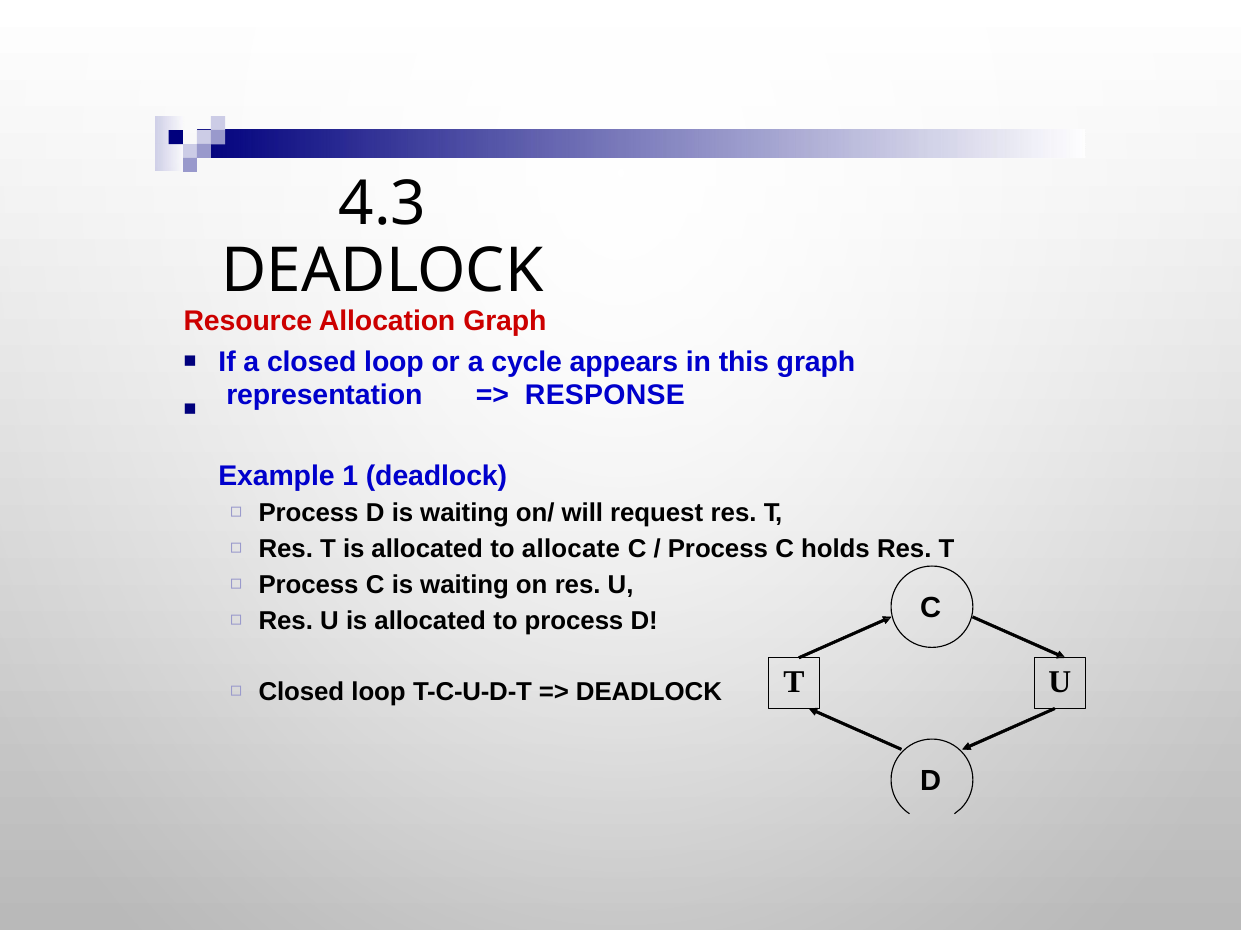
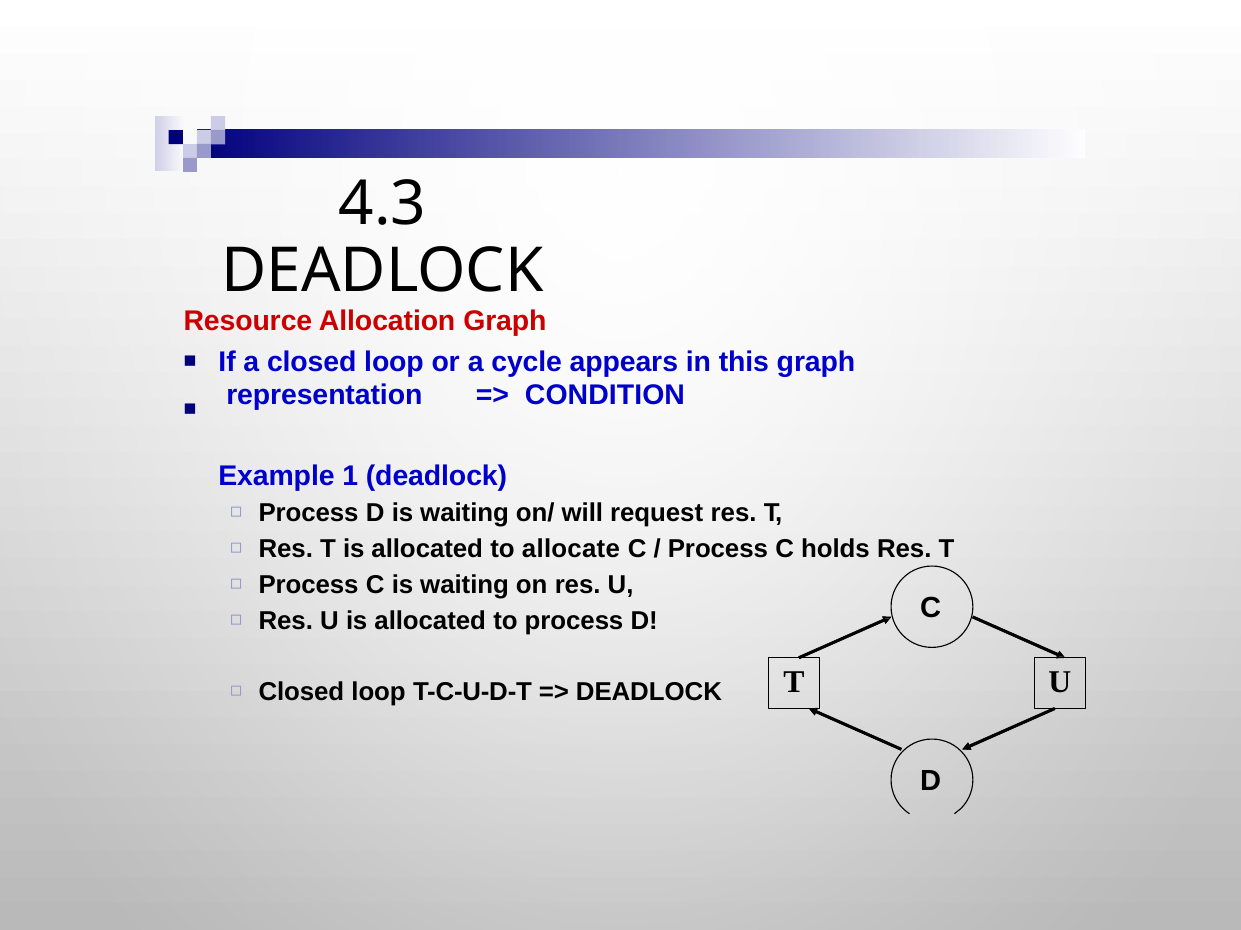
RESPONSE: RESPONSE -> CONDITION (605, 396)
